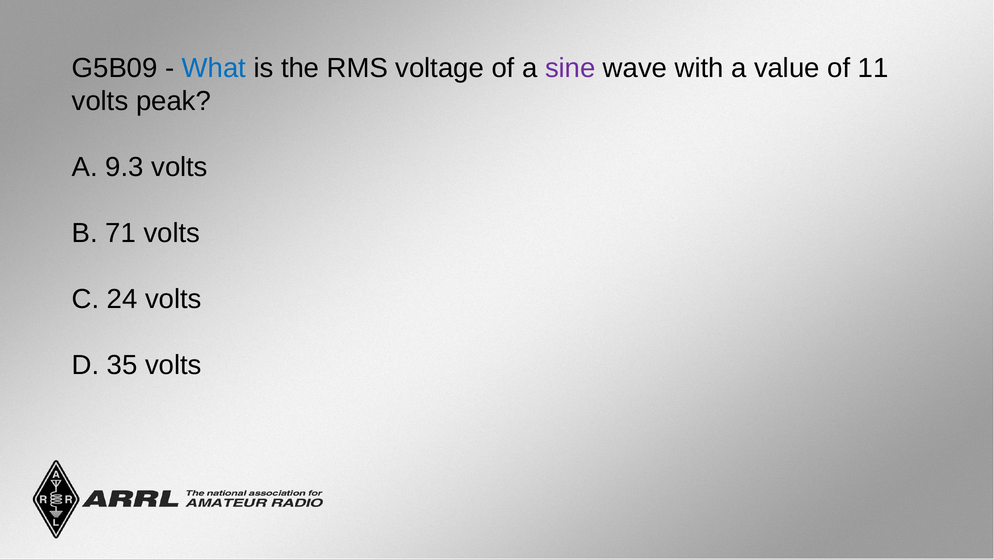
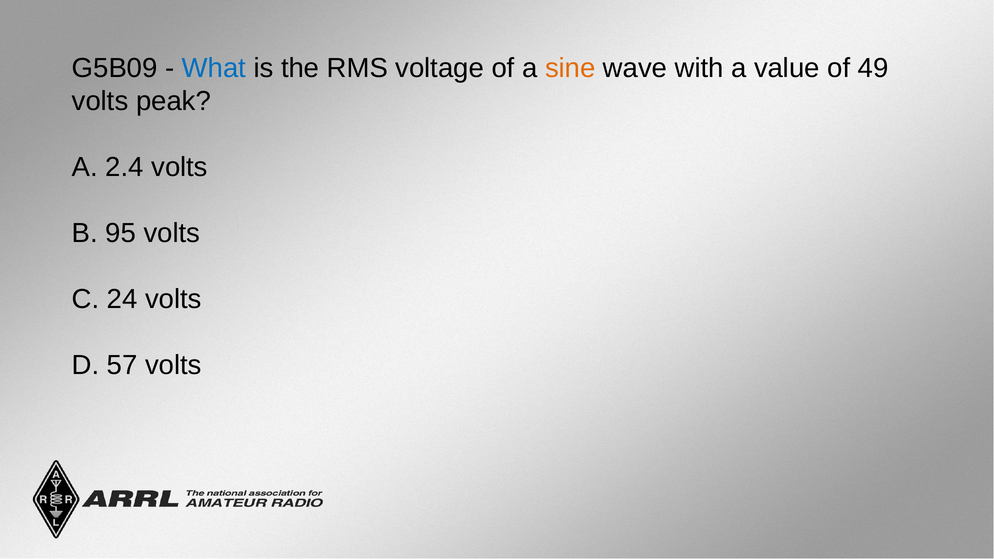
sine colour: purple -> orange (570, 68)
11: 11 -> 49 (873, 68)
9.3: 9.3 -> 2.4 (125, 167)
71: 71 -> 95 (121, 233)
35: 35 -> 57 (122, 365)
